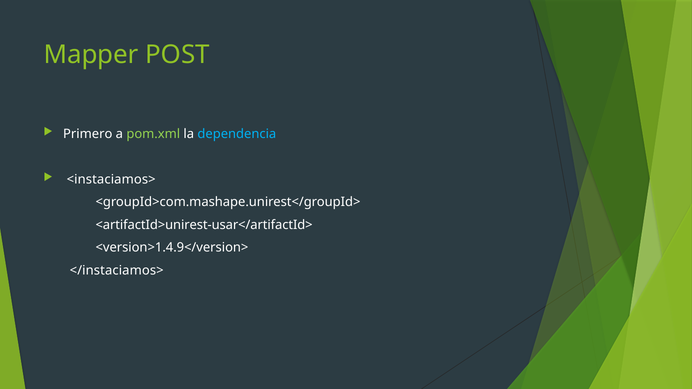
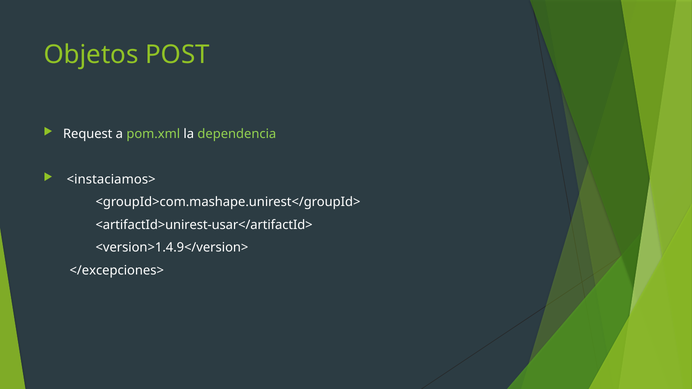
Mapper: Mapper -> Objetos (91, 55)
Primero: Primero -> Request (88, 134)
dependencia colour: light blue -> light green (237, 134)
</instaciamos>: </instaciamos> -> </excepciones> (117, 271)
